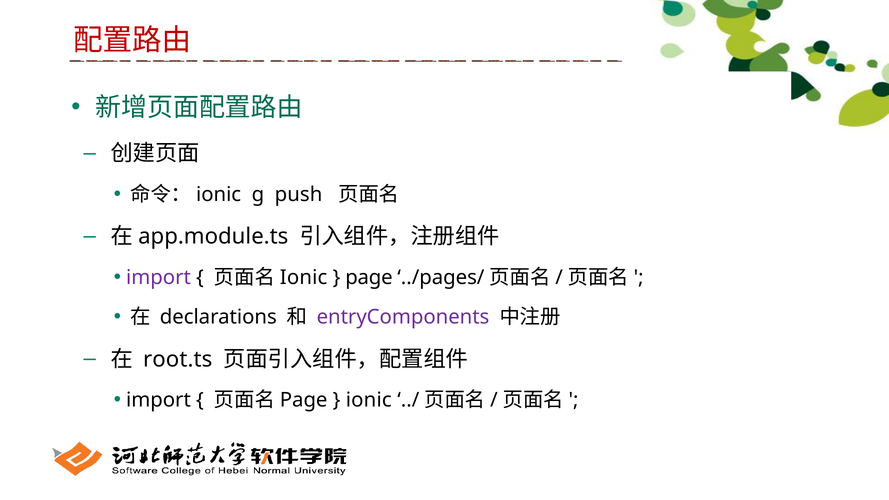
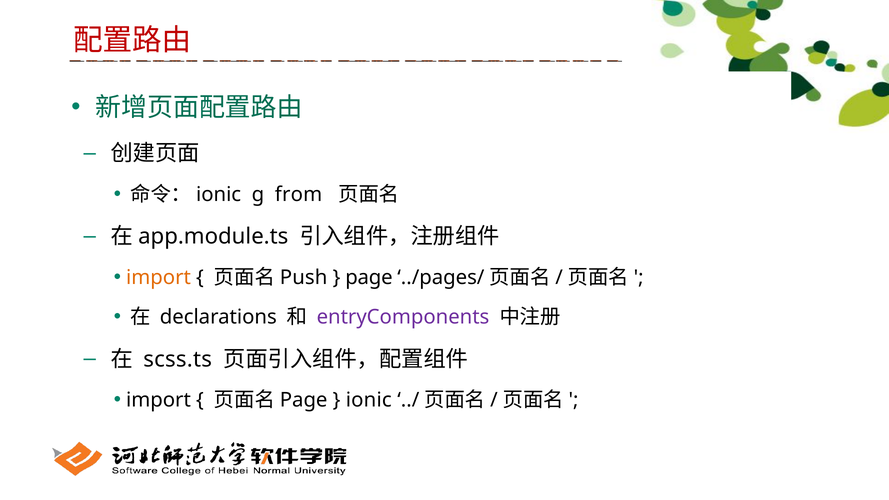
push: push -> from (299, 195)
import colour: purple -> orange (159, 278)
Ionic: Ionic -> Push (304, 278)
root.ts: root.ts -> scss.ts (178, 359)
